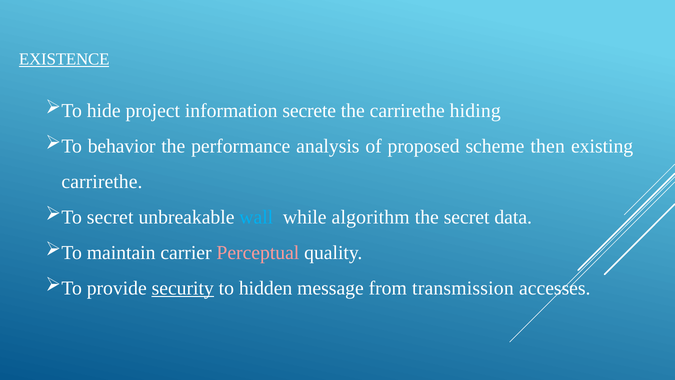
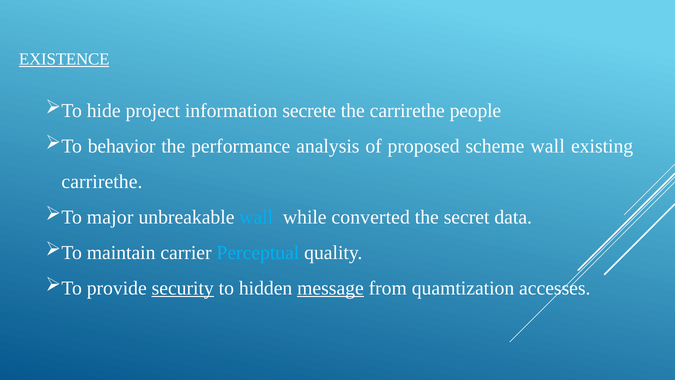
hiding: hiding -> people (475, 111)
scheme then: then -> wall (548, 146)
secret: secret -> major (110, 217)
algorithm: algorithm -> converted (371, 217)
Perceptual colour: pink -> light blue (258, 252)
message underline: none -> present (330, 288)
transmission: transmission -> quamtization (463, 288)
